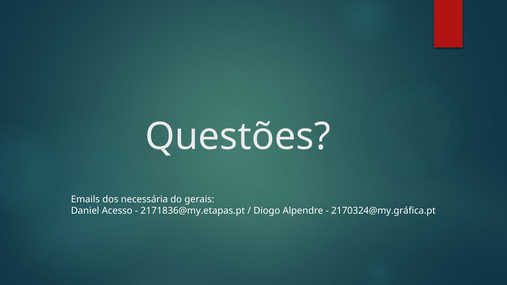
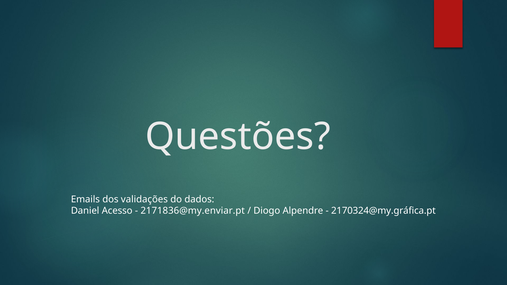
necessária: necessária -> validações (144, 200)
gerais: gerais -> dados (199, 200)
2171836@my.etapas.pt: 2171836@my.etapas.pt -> 2171836@my.enviar.pt (193, 211)
